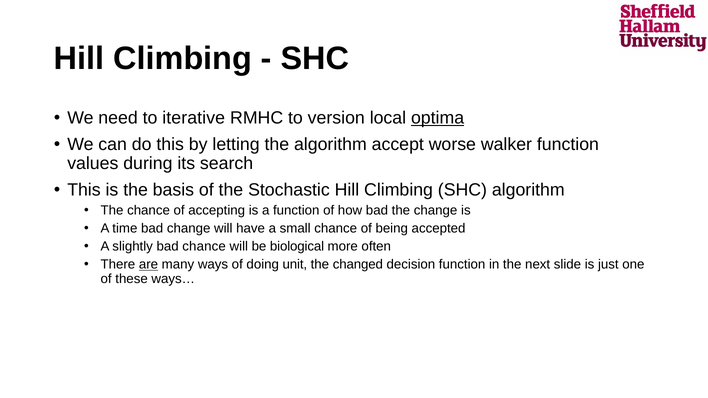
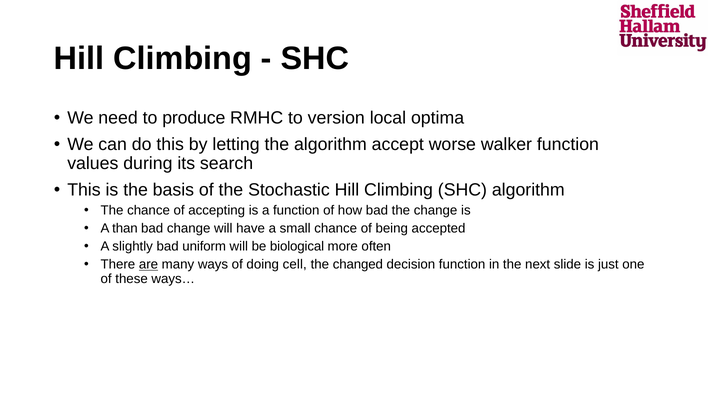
iterative: iterative -> produce (194, 118)
optima underline: present -> none (438, 118)
time: time -> than (125, 229)
bad chance: chance -> uniform (204, 247)
unit: unit -> cell (295, 265)
